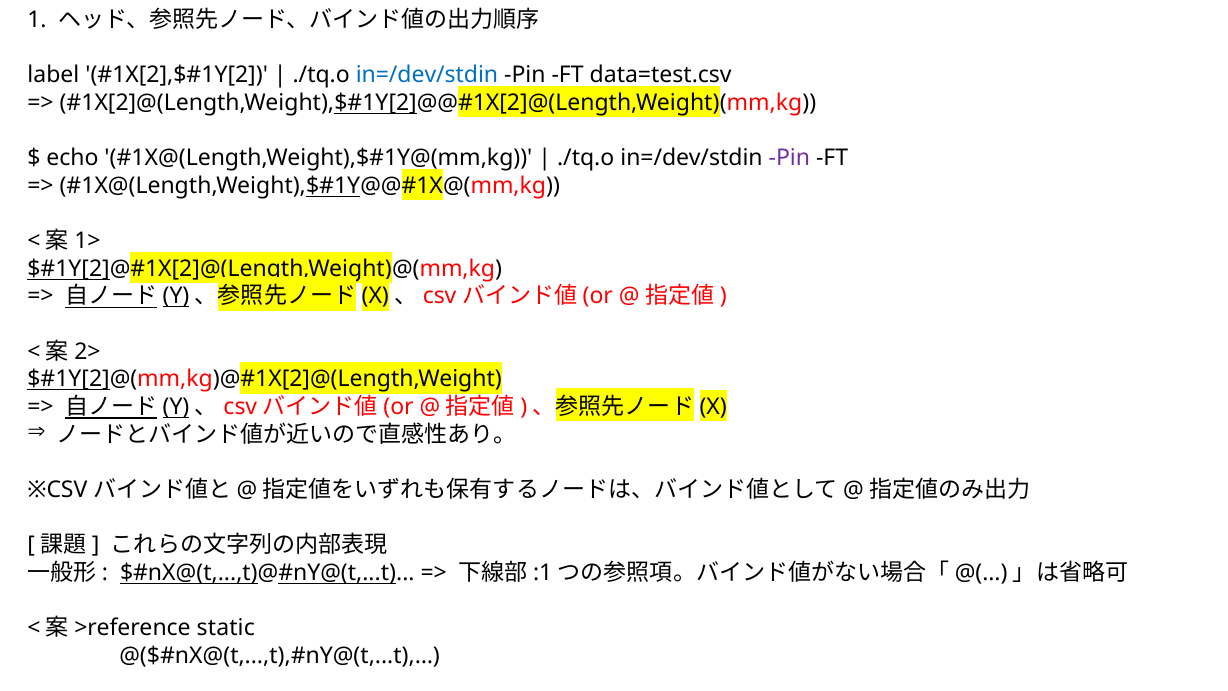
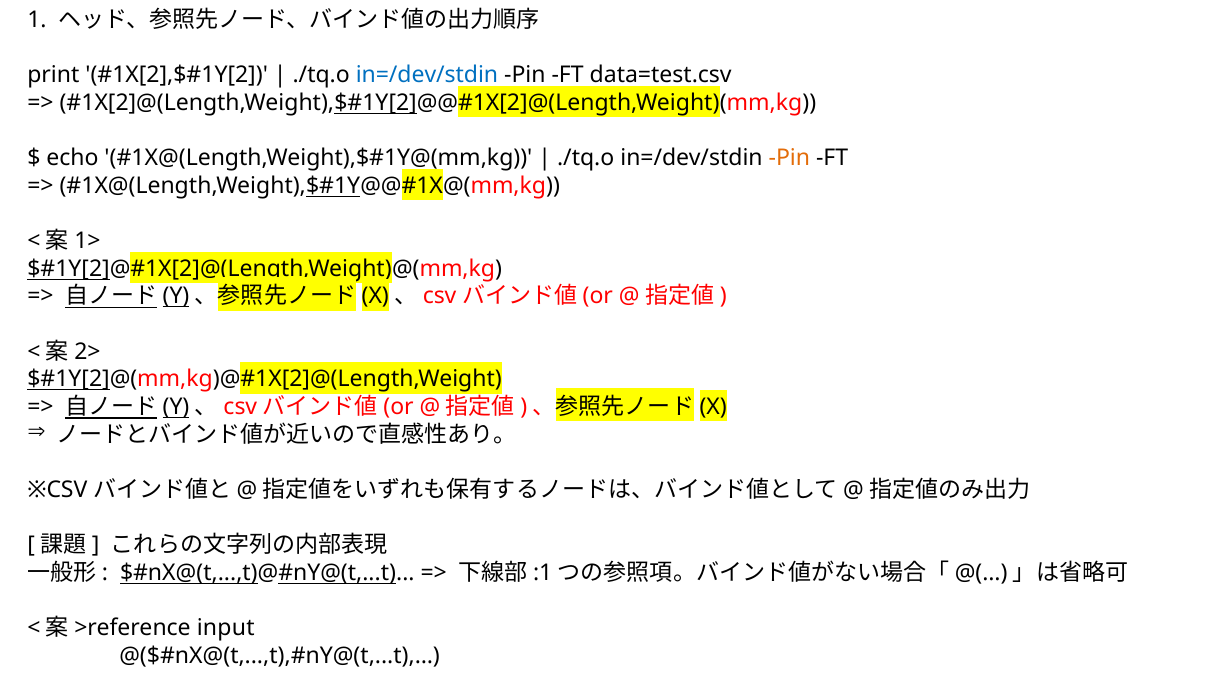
label: label -> print (53, 75)
Pin colour: purple -> orange (789, 158)
static: static -> input (226, 628)
